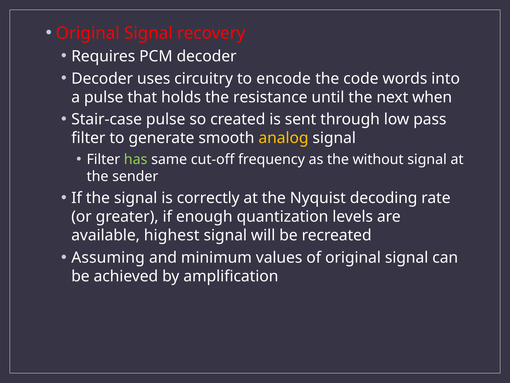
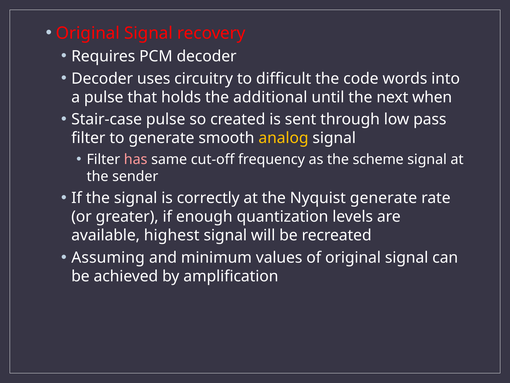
encode: encode -> difficult (284, 78)
resistance: resistance -> additional (270, 97)
has colour: light green -> pink (136, 159)
without: without -> scheme (378, 159)
Nyquist decoding: decoding -> generate (384, 198)
